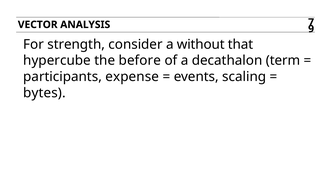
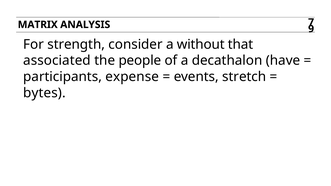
VECTOR: VECTOR -> MATRIX (38, 25)
hypercube: hypercube -> associated (57, 60)
before: before -> people (140, 60)
term: term -> have (283, 60)
scaling: scaling -> stretch (244, 77)
